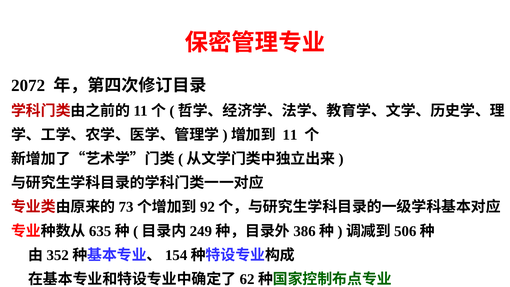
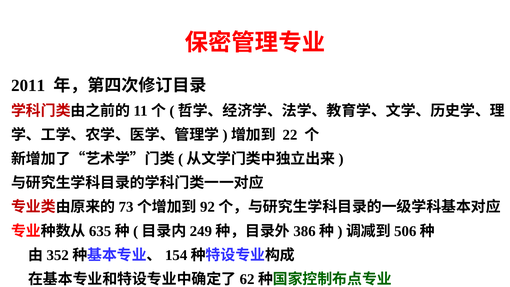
2072: 2072 -> 2011 (28, 86)
11: 11 -> 22 (290, 135)
